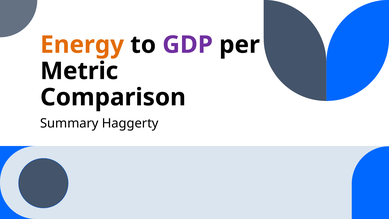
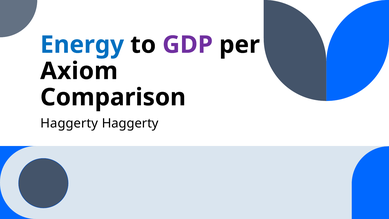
Energy colour: orange -> blue (82, 45)
Metric: Metric -> Axiom (79, 71)
Summary: Summary -> Haggerty (69, 123)
